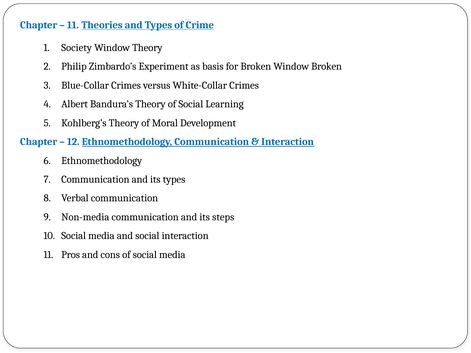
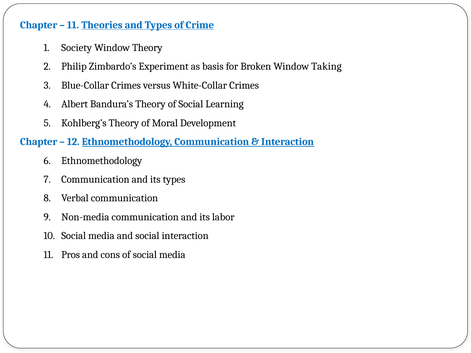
Window Broken: Broken -> Taking (326, 67)
steps: steps -> labor (223, 217)
